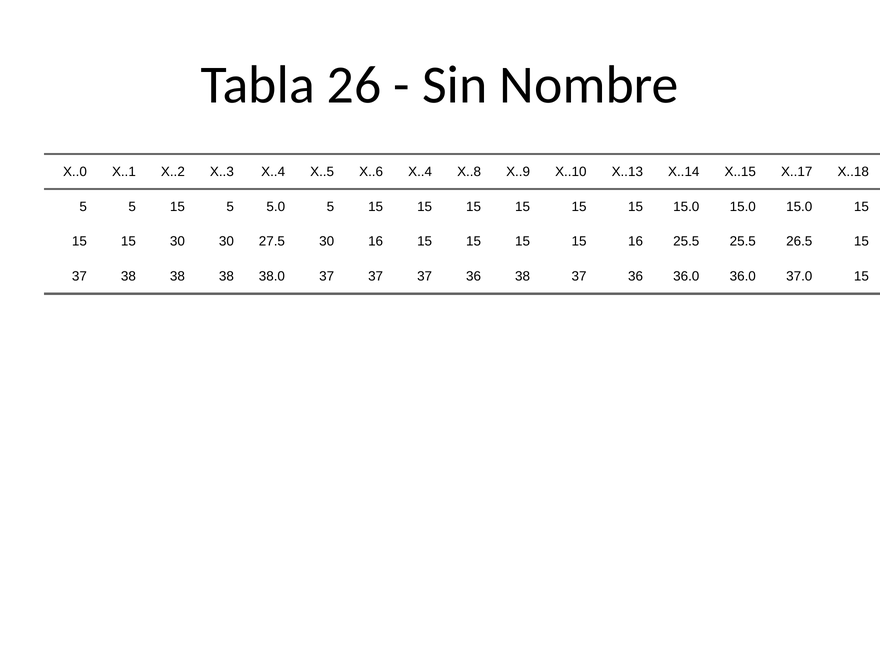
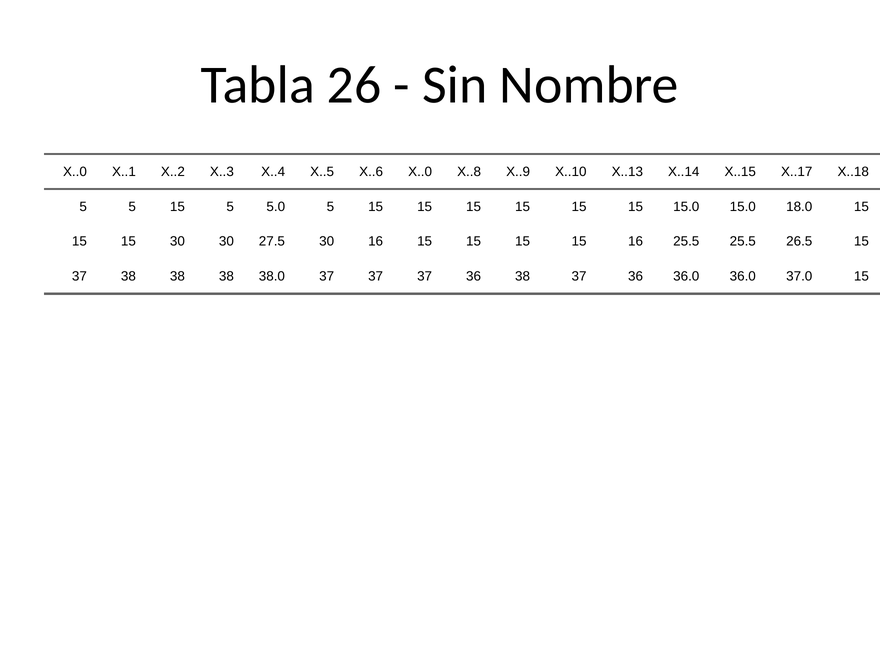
X..6 X..4: X..4 -> X..0 (420, 172)
15.0 15.0 15.0: 15.0 -> 18.0 (799, 207)
